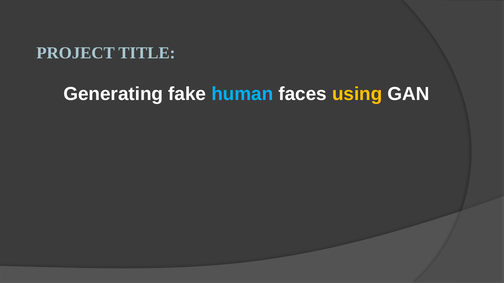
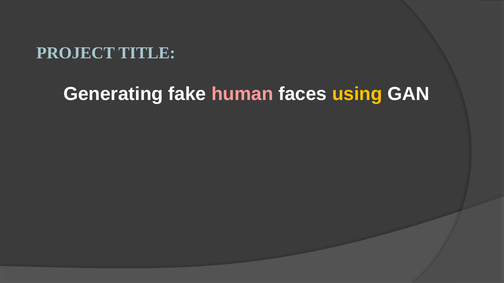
human colour: light blue -> pink (242, 94)
